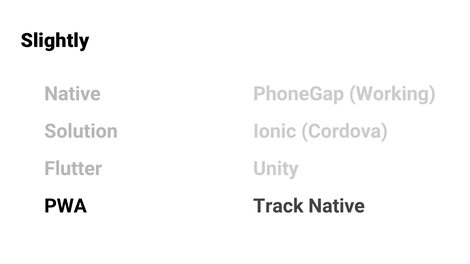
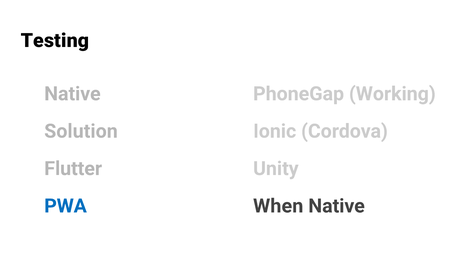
Slightly: Slightly -> Testing (55, 41)
PWA colour: black -> blue (66, 206)
Track: Track -> When (278, 206)
